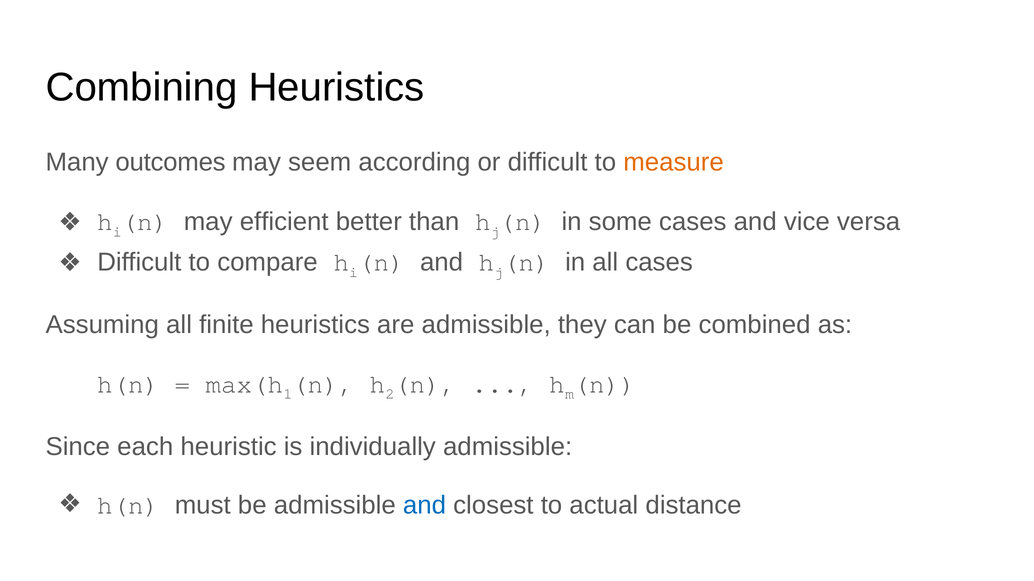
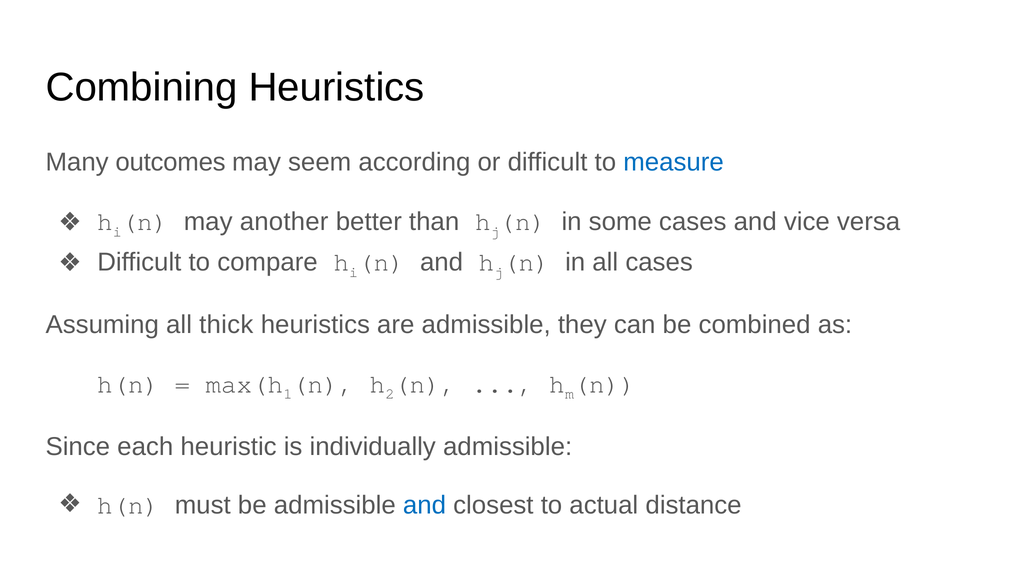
measure colour: orange -> blue (674, 163)
efficient: efficient -> another (284, 222)
finite: finite -> thick (226, 325)
